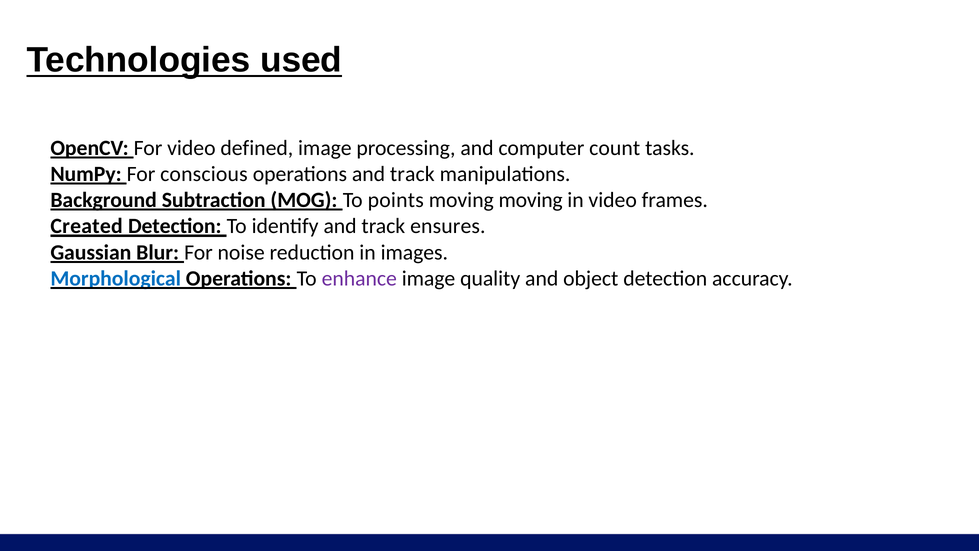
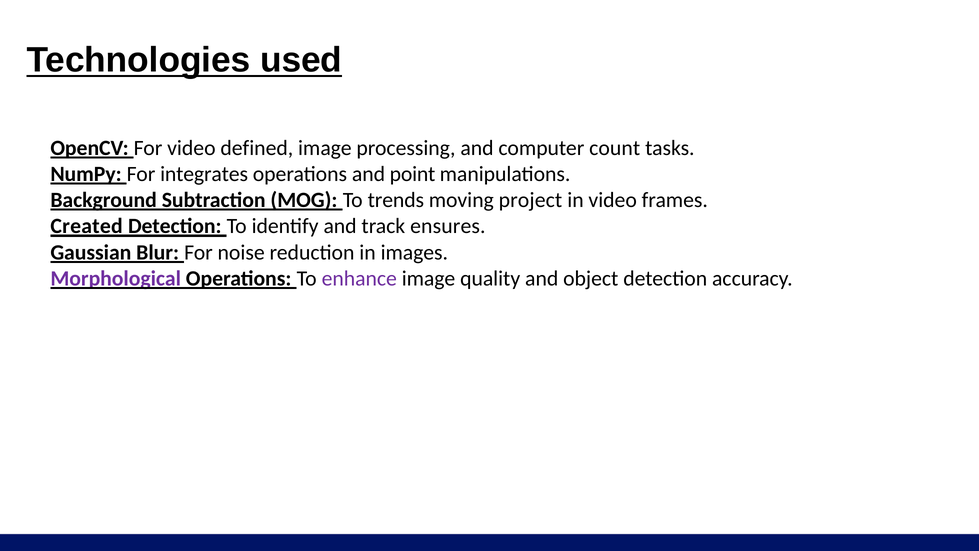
conscious: conscious -> integrates (204, 174)
operations and track: track -> point (413, 174)
points: points -> trends (396, 200)
moving moving: moving -> project (530, 200)
Morphological colour: blue -> purple (116, 278)
